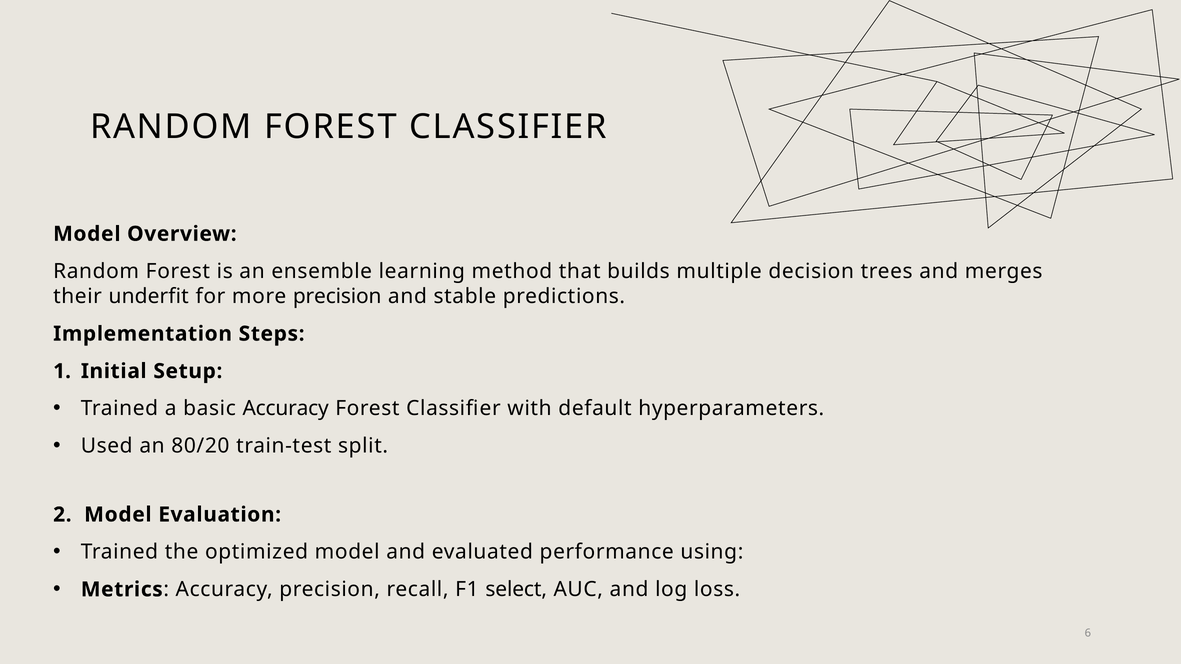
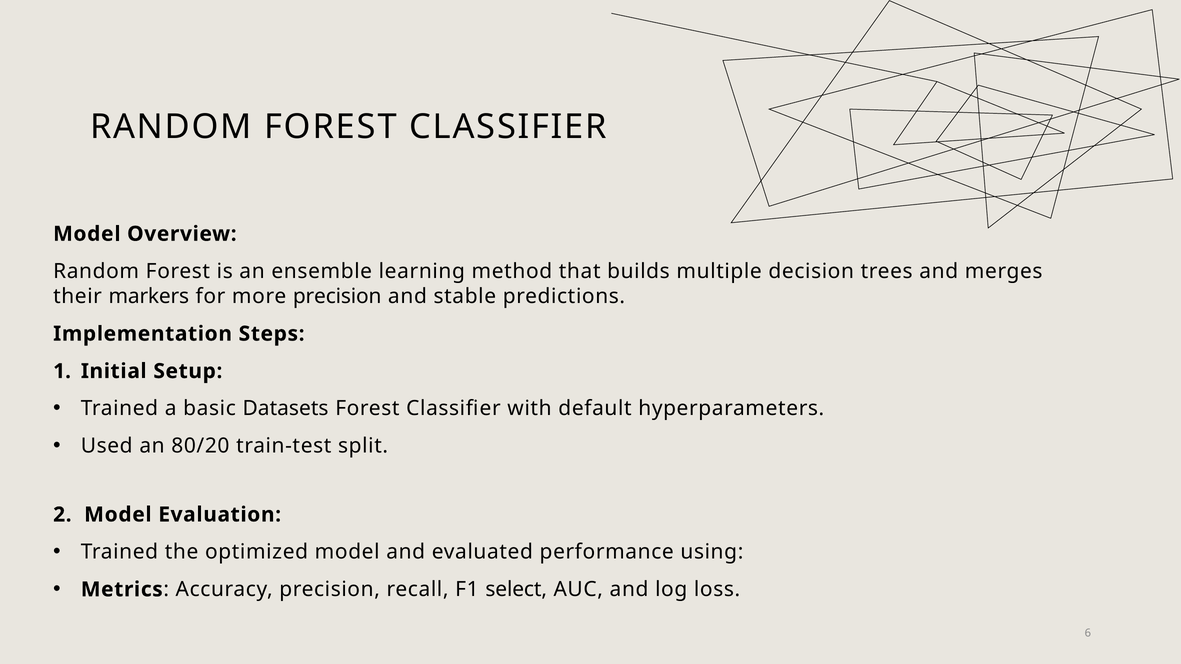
underfit: underfit -> markers (149, 297)
basic Accuracy: Accuracy -> Datasets (286, 409)
